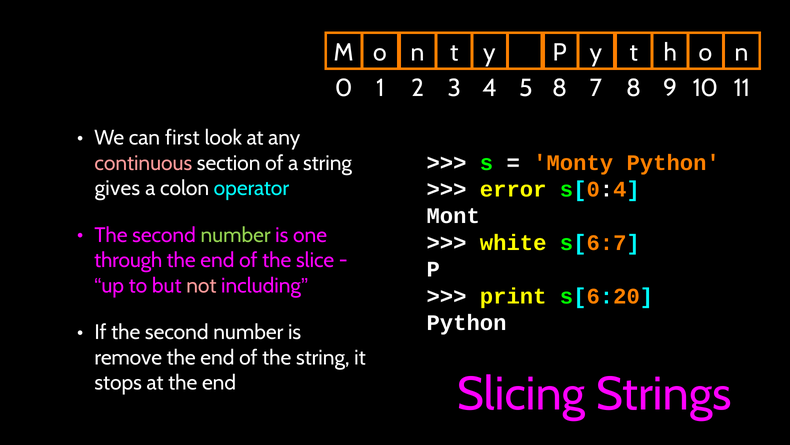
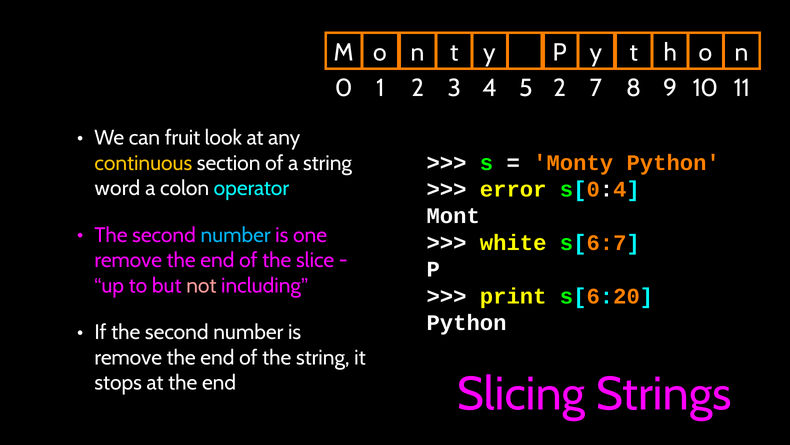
5 8: 8 -> 2 (560, 88)
first: first -> fruit (182, 138)
continuous colour: pink -> yellow (143, 163)
gives: gives -> word (117, 188)
number colour: light green -> light blue (236, 235)
through: through -> remove (128, 260)
